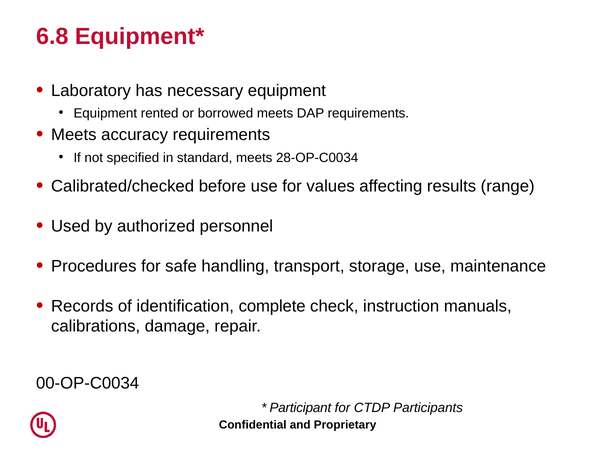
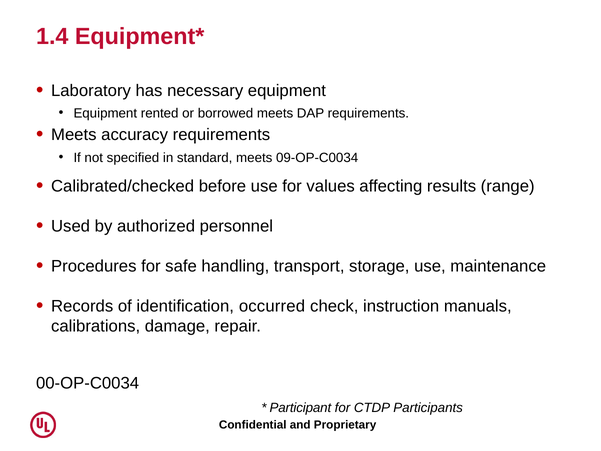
6.8: 6.8 -> 1.4 (52, 37)
28-OP-C0034: 28-OP-C0034 -> 09-OP-C0034 (317, 158)
complete: complete -> occurred (272, 306)
